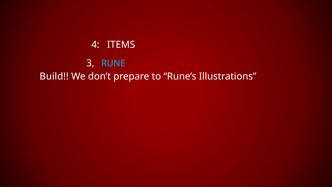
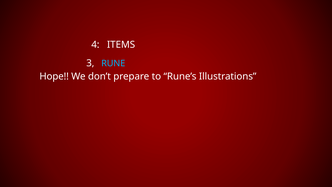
Build: Build -> Hope (54, 76)
